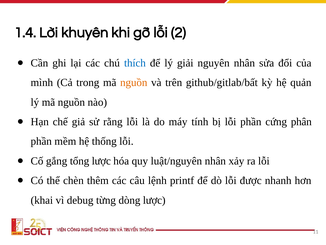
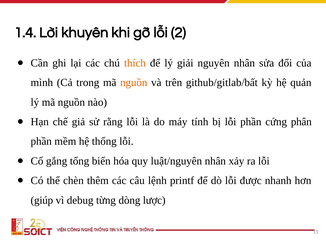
thích colour: blue -> orange (135, 63)
tổng lược: lược -> biến (101, 161)
khai: khai -> giúp (42, 200)
